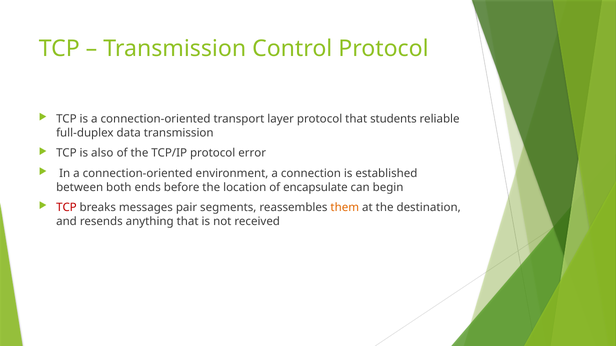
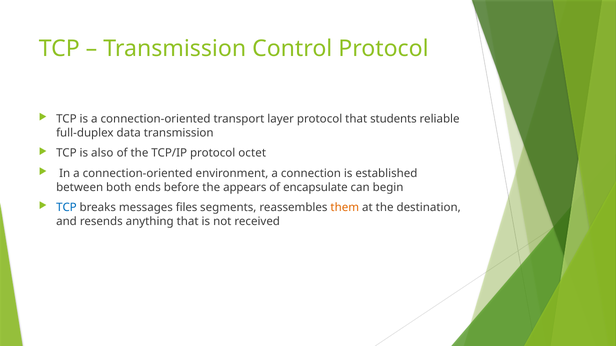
error: error -> octet (252, 153)
location: location -> appears (245, 187)
TCP colour: red -> blue (66, 208)
pair: pair -> files (187, 208)
